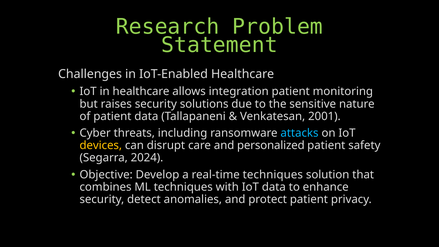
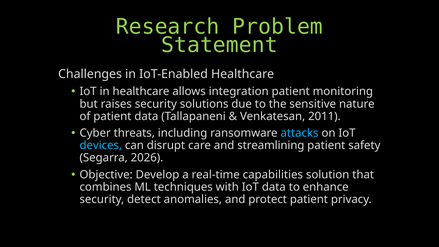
2001: 2001 -> 2011 (324, 116)
devices colour: yellow -> light blue (101, 145)
personalized: personalized -> streamlining (271, 145)
2024: 2024 -> 2026 (147, 158)
real-time techniques: techniques -> capabilities (273, 175)
